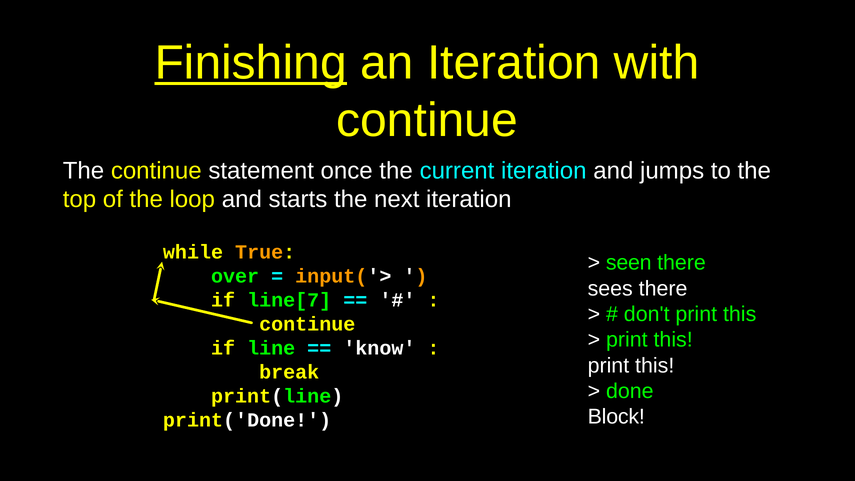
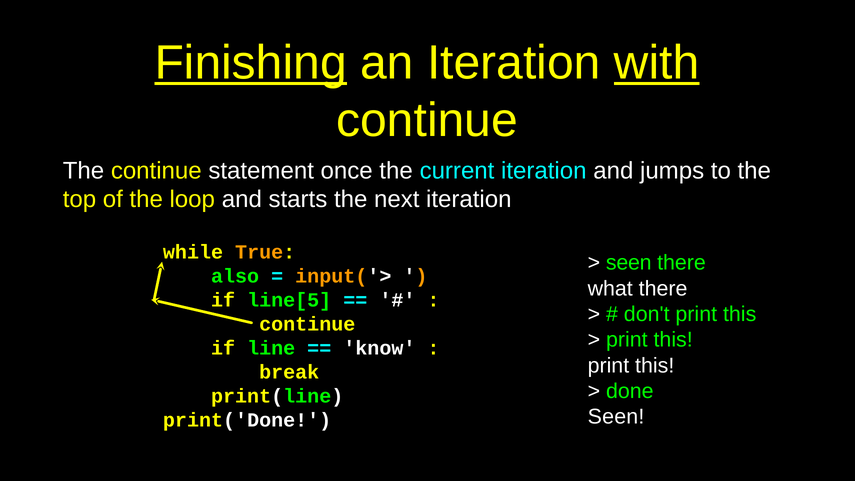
with underline: none -> present (657, 63)
over: over -> also (235, 276)
sees: sees -> what (610, 289)
line[7: line[7 -> line[5 (289, 300)
Block: Block -> Seen (616, 417)
